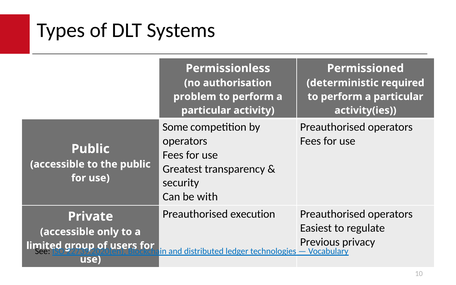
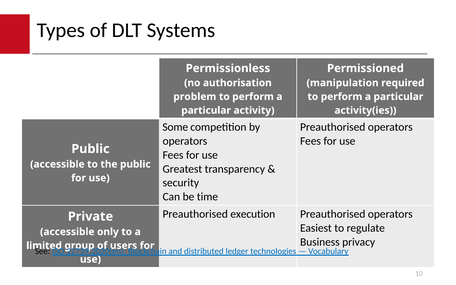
deterministic: deterministic -> manipulation (343, 83)
with: with -> time (207, 197)
Previous: Previous -> Business (320, 242)
